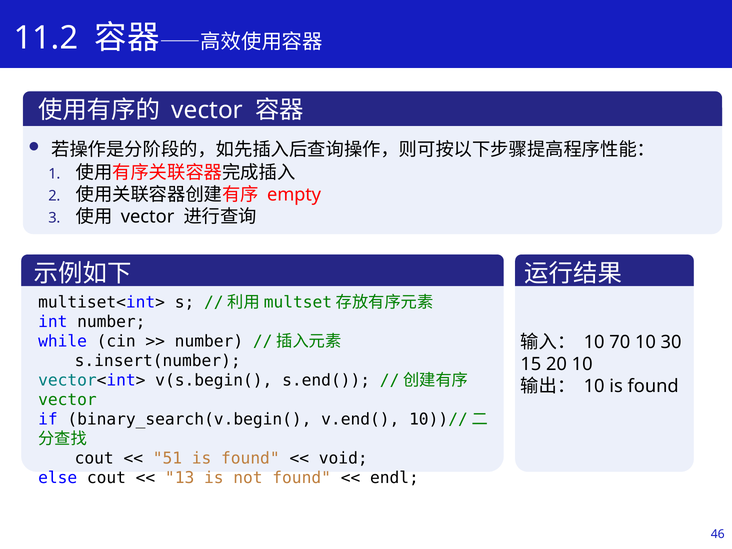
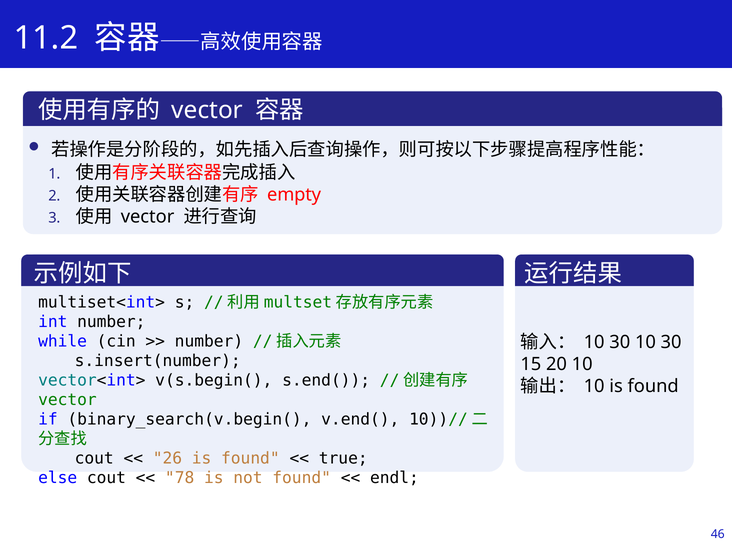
70: 70 -> 30 (620, 342)
51: 51 -> 26 (167, 459)
void: void -> true (343, 459)
13: 13 -> 78 (180, 478)
